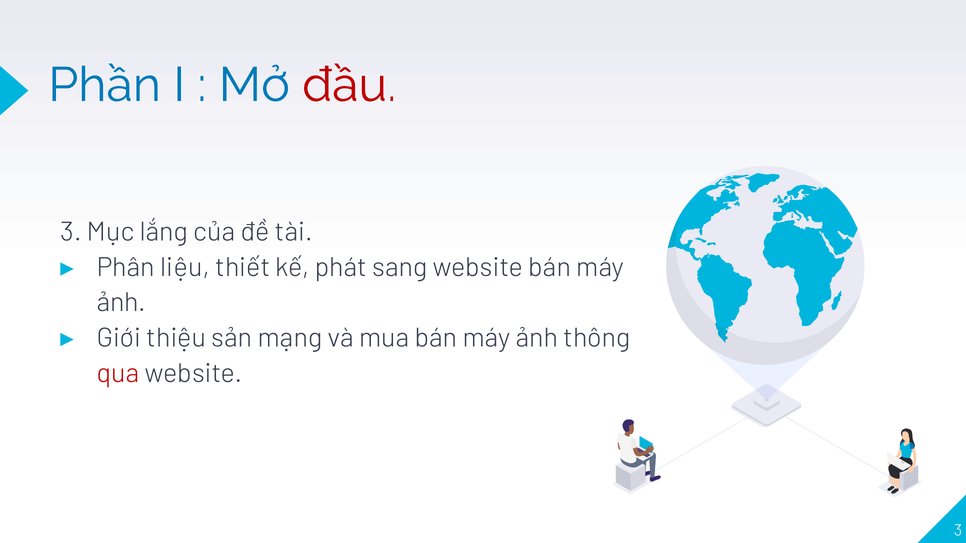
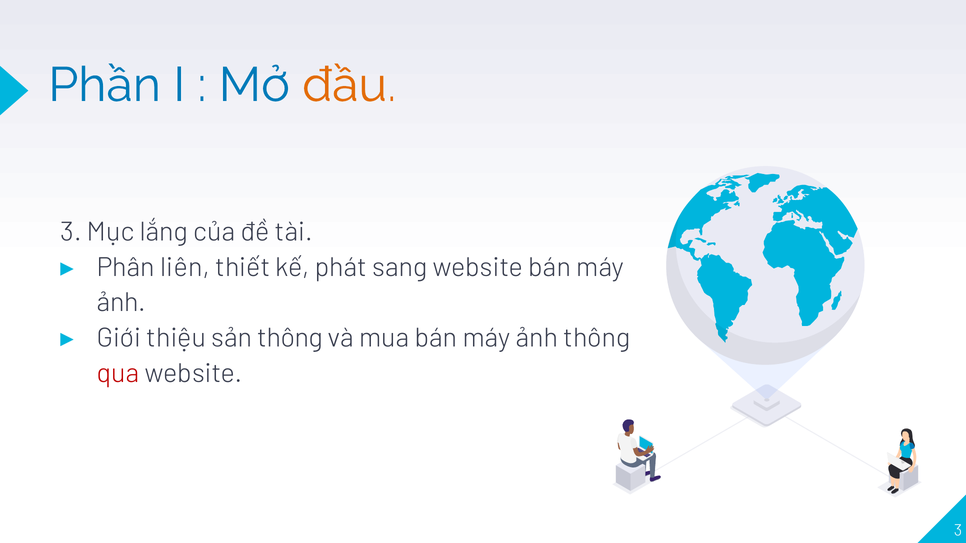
đầu colour: red -> orange (349, 85)
liệu: liệu -> liên (185, 267)
sản mạng: mạng -> thông (290, 338)
